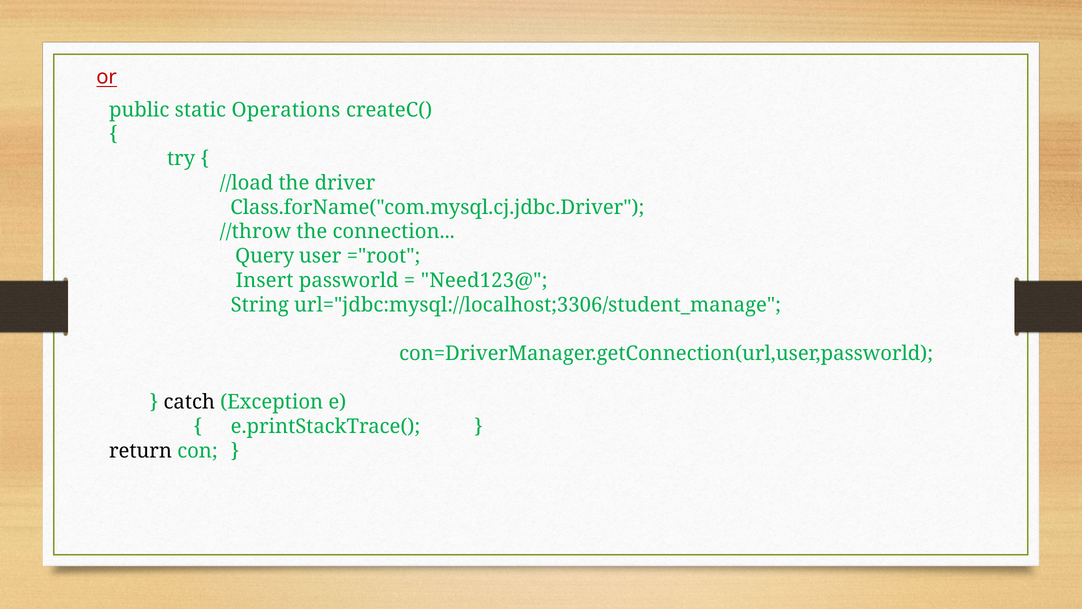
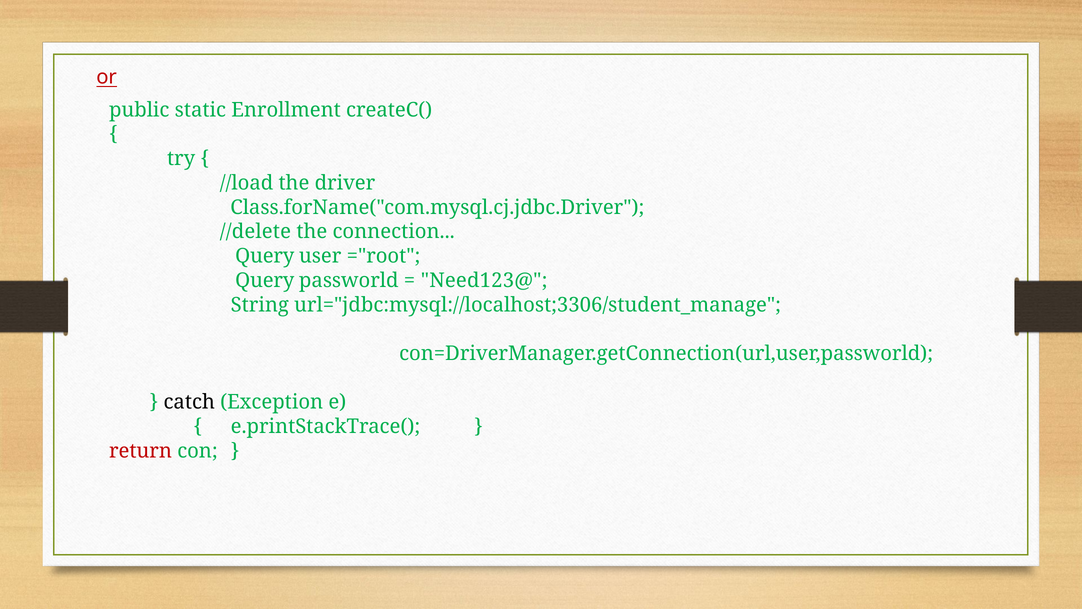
Operations: Operations -> Enrollment (286, 110)
//throw: //throw -> //delete (255, 232)
Insert: Insert -> Query (265, 280)
return colour: black -> red (140, 451)
